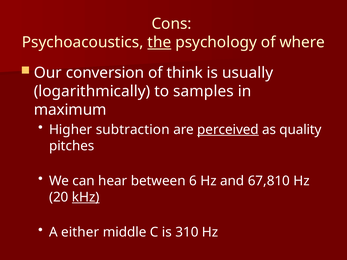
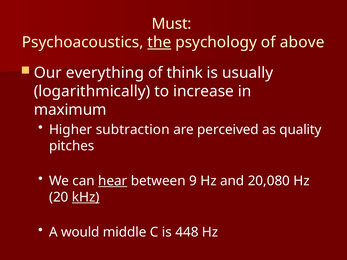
Cons: Cons -> Must (172, 24)
where: where -> above (302, 42)
conversion: conversion -> everything (105, 73)
samples: samples -> increase (204, 91)
perceived underline: present -> none (228, 130)
hear underline: none -> present (113, 181)
6: 6 -> 9 (193, 181)
67,810: 67,810 -> 20,080 (269, 181)
either: either -> would (80, 232)
310: 310 -> 448 (187, 232)
